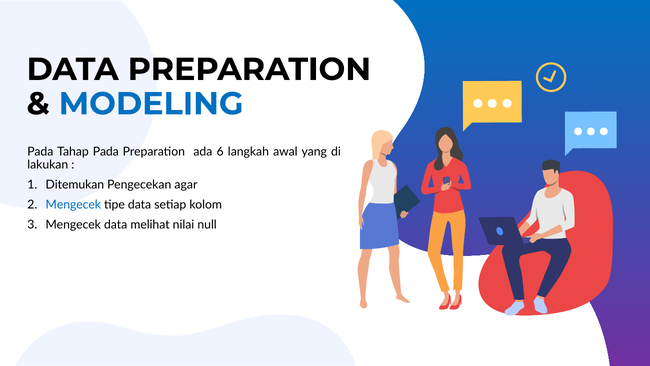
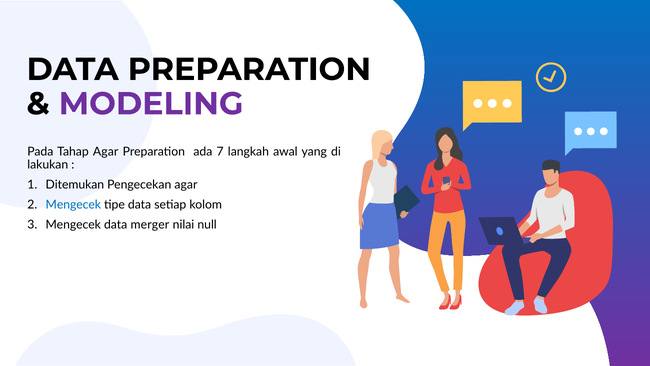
MODELING colour: blue -> purple (151, 104)
Tahap Pada: Pada -> Agar (106, 152)
6: 6 -> 7 (220, 152)
melihat: melihat -> merger (150, 225)
